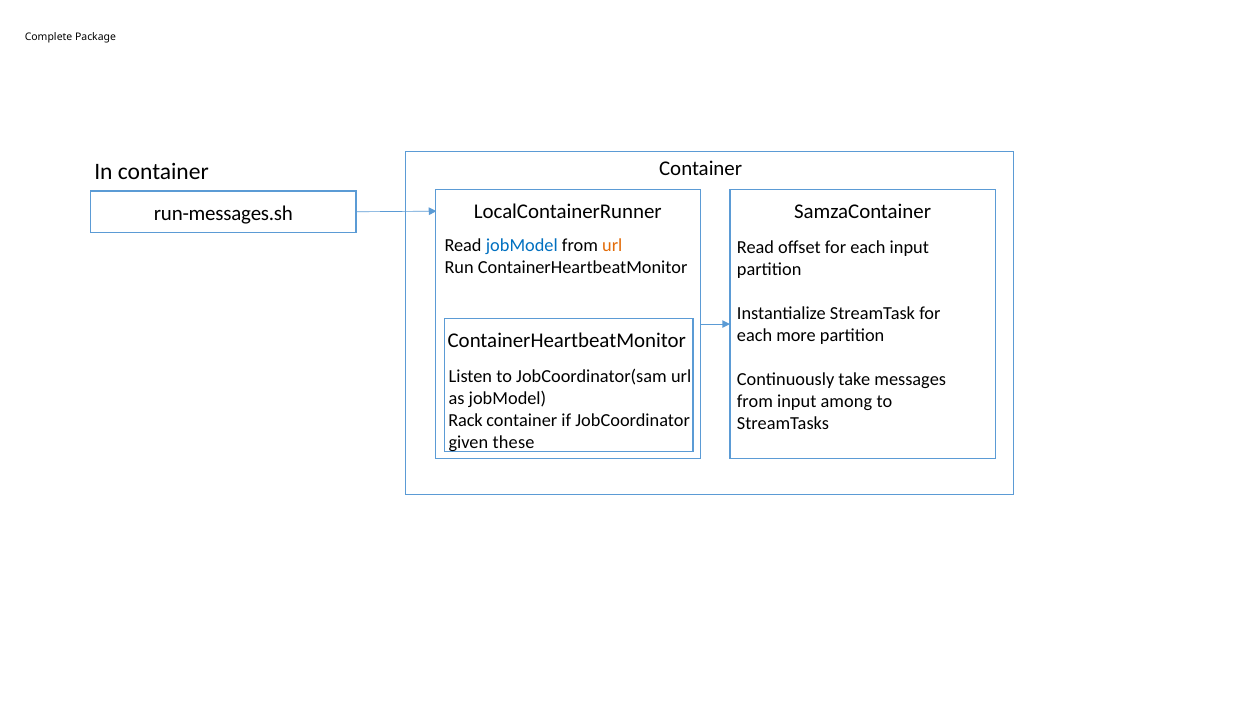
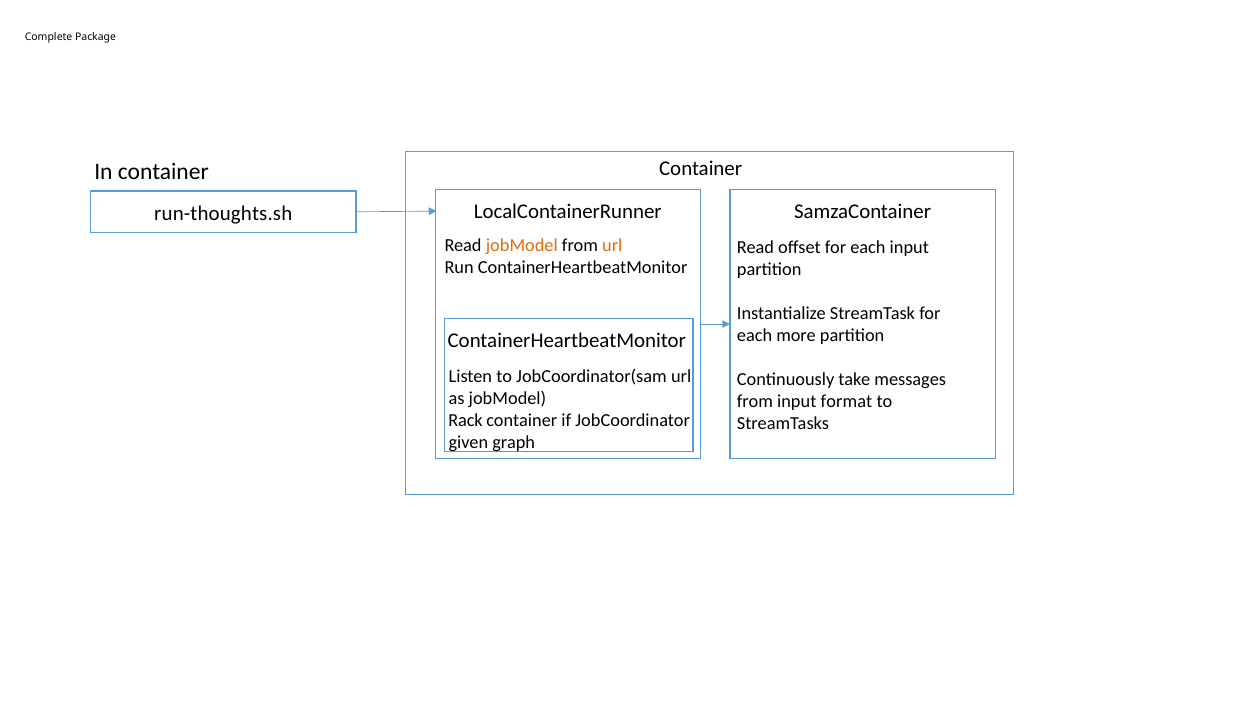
run-messages.sh: run-messages.sh -> run-thoughts.sh (223, 213)
jobModel colour: blue -> orange (522, 245)
among: among -> format (846, 402)
these: these -> graph (514, 442)
